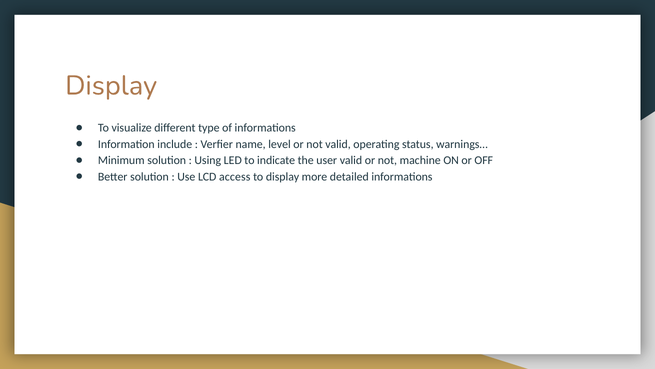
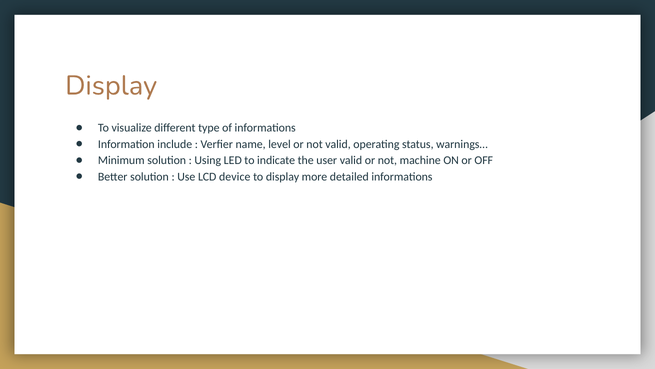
access: access -> device (235, 176)
